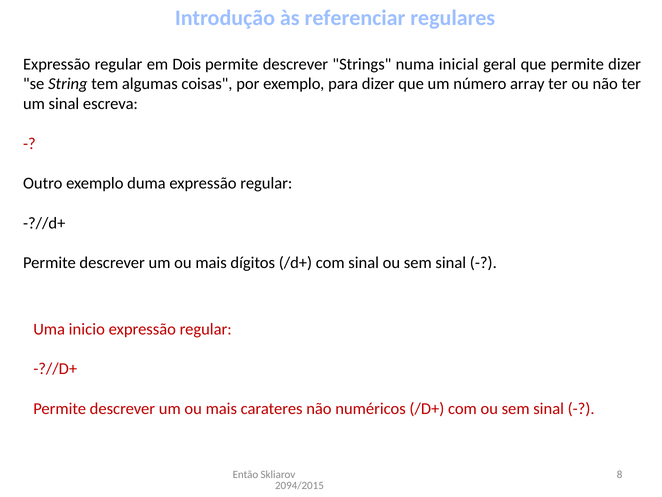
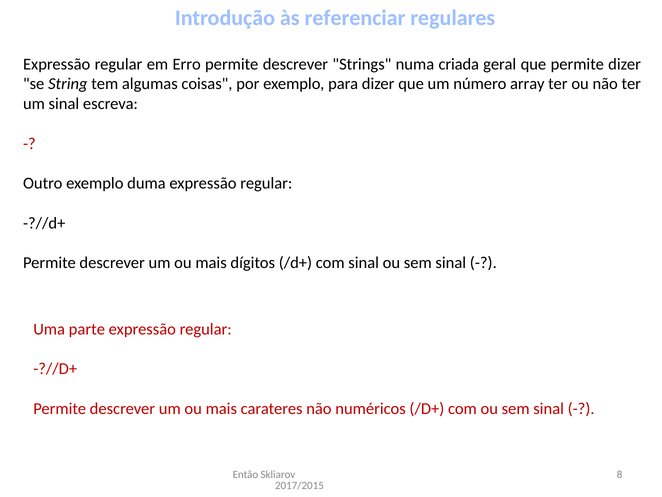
Dois: Dois -> Erro (187, 64)
inicial: inicial -> criada (459, 64)
inicio: inicio -> parte (87, 329)
2094/2015: 2094/2015 -> 2017/2015 (299, 485)
